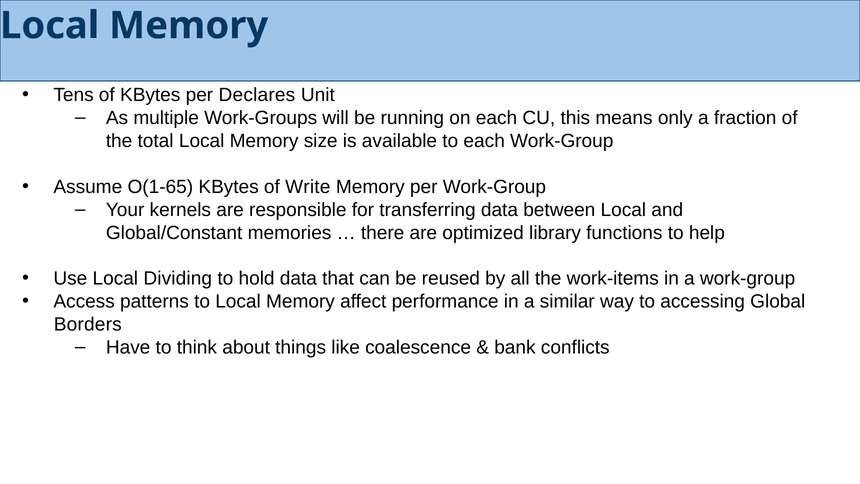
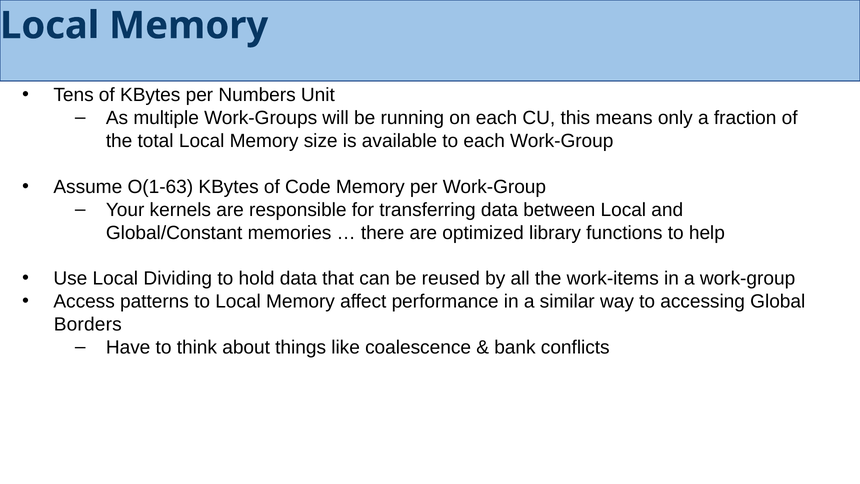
Declares: Declares -> Numbers (257, 95)
O(1-65: O(1-65 -> O(1-63 (160, 187)
Write: Write -> Code (308, 187)
